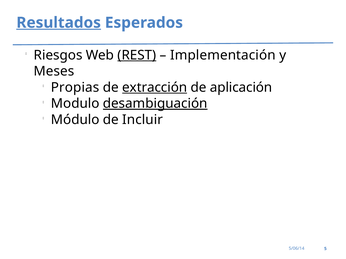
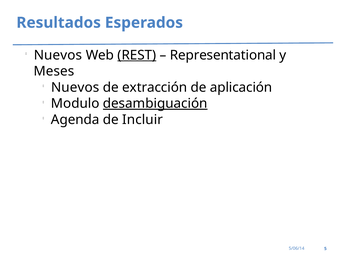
Resultados underline: present -> none (59, 23)
Riesgos: Riesgos -> Nuevos (58, 55)
Implementación: Implementación -> Representational (223, 55)
Propias: Propias -> Nuevos (75, 88)
extracción underline: present -> none (155, 88)
Módulo: Módulo -> Agenda (75, 120)
